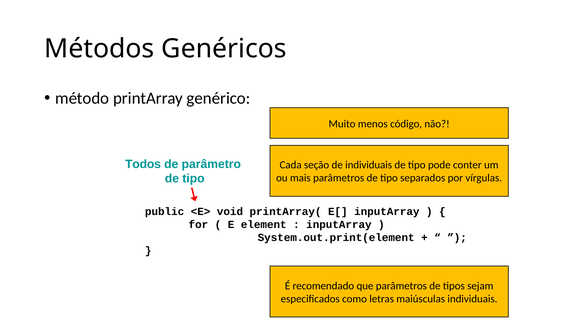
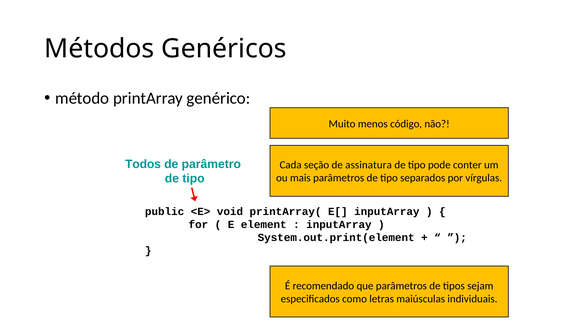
de individuais: individuais -> assinatura (369, 165)
